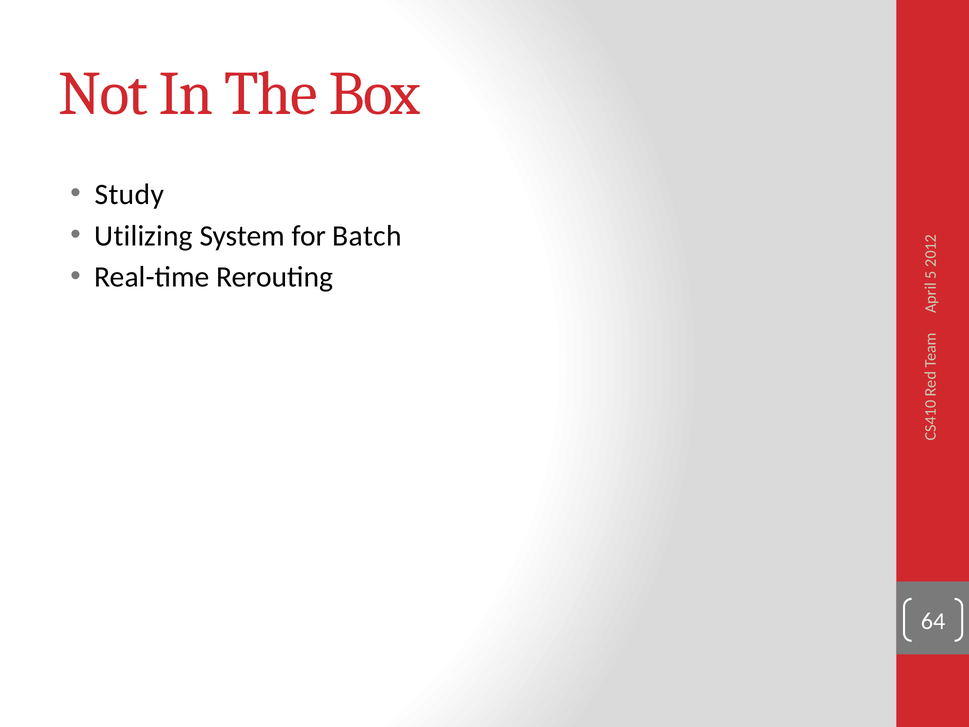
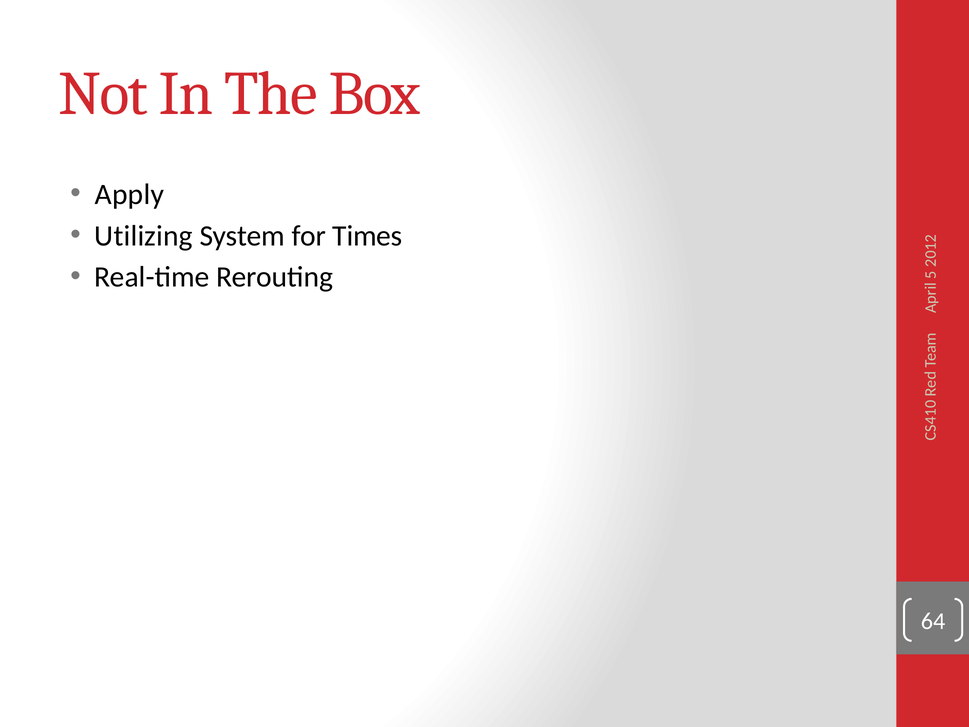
Study: Study -> Apply (129, 194)
Batch: Batch -> Times (367, 236)
